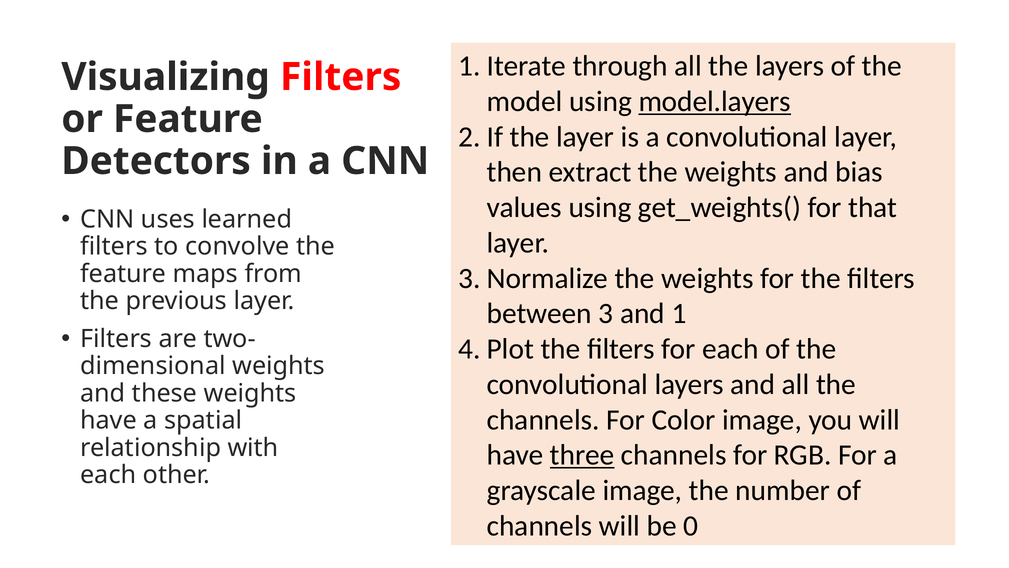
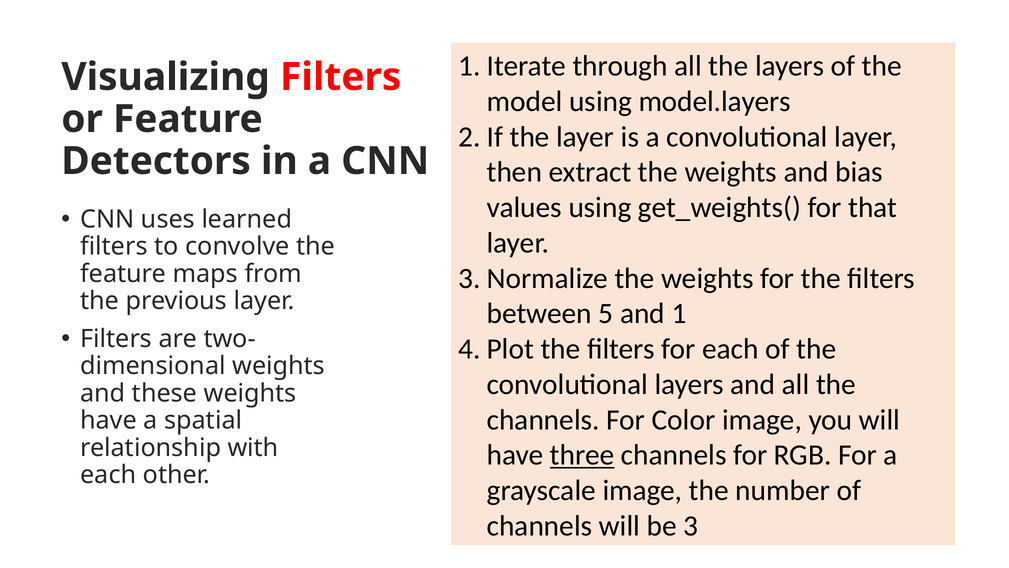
model.layers underline: present -> none (715, 101)
3: 3 -> 5 (606, 313)
0: 0 -> 3 (691, 525)
